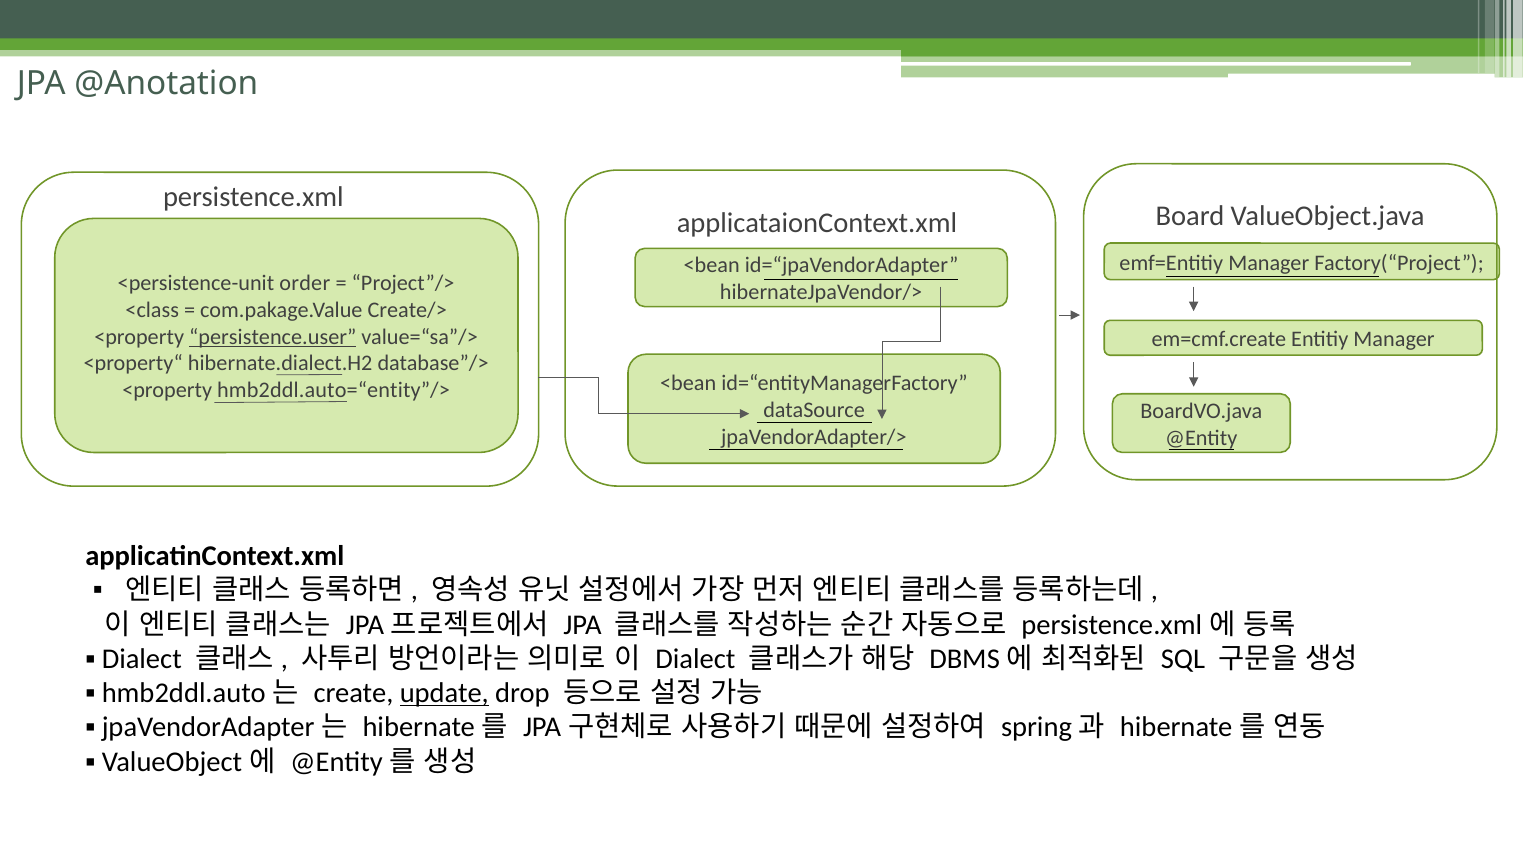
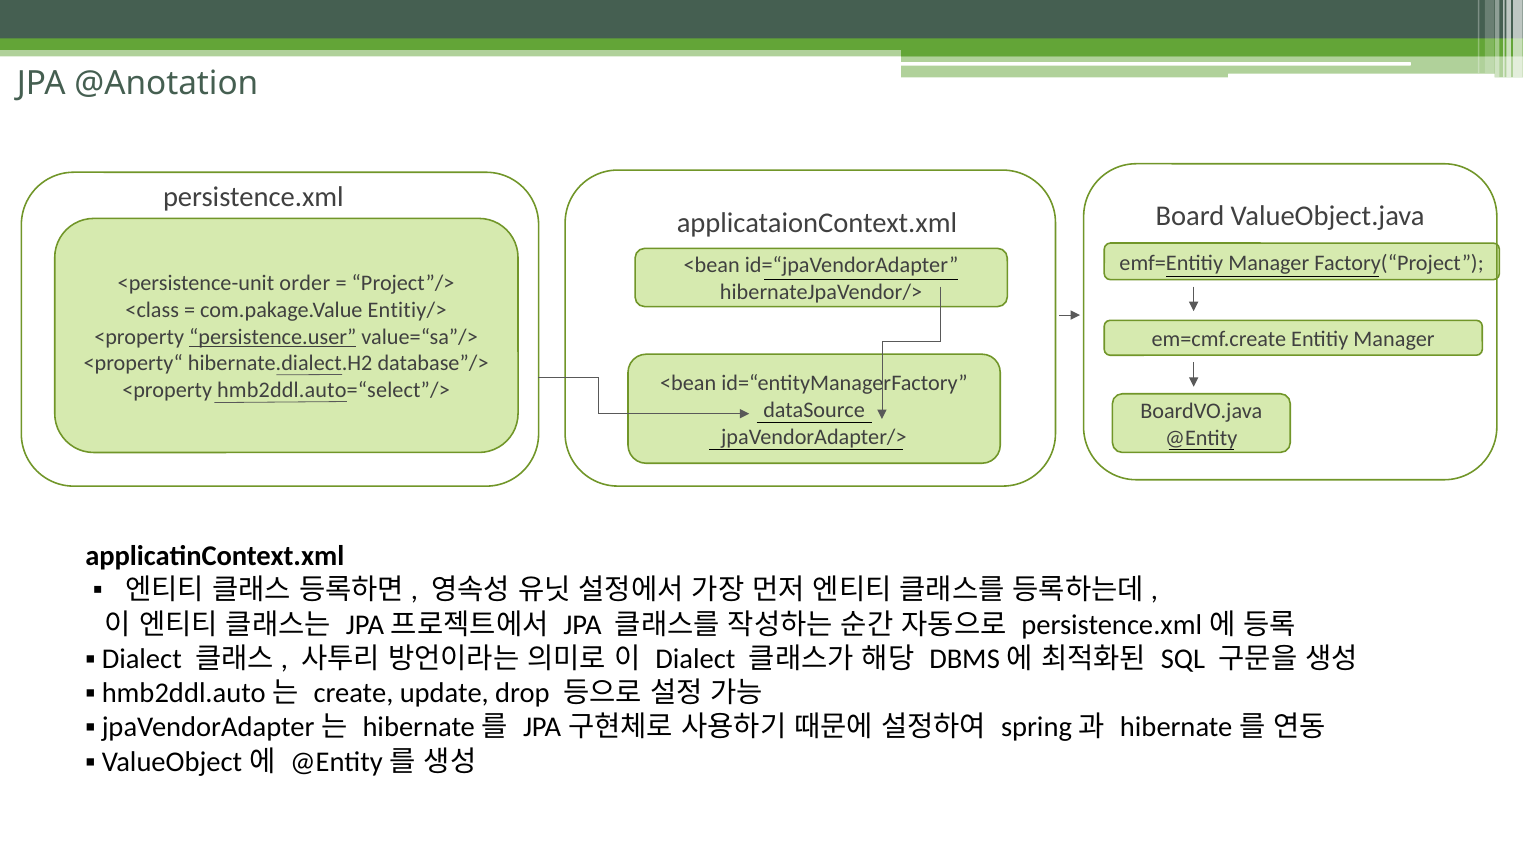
Create/>: Create/> -> Entitiy/> (407, 310)
hmb2ddl.auto=“entity”/>: hmb2ddl.auto=“entity”/> -> hmb2ddl.auto=“select”/> (334, 390)
update underline: present -> none (444, 693)
